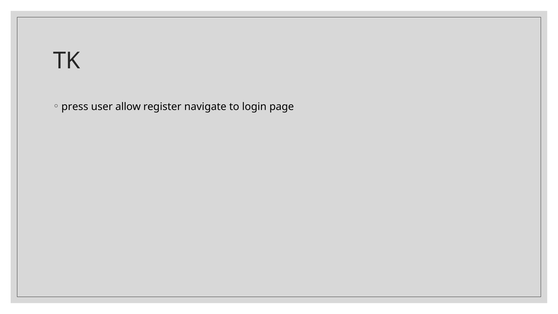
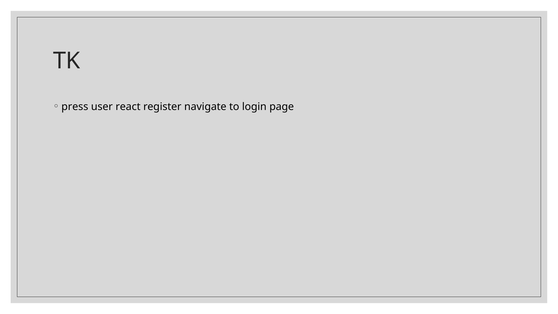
allow: allow -> react (128, 107)
